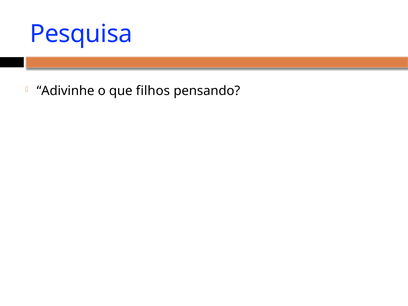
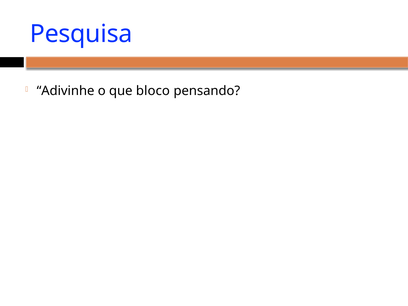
filhos: filhos -> bloco (153, 91)
